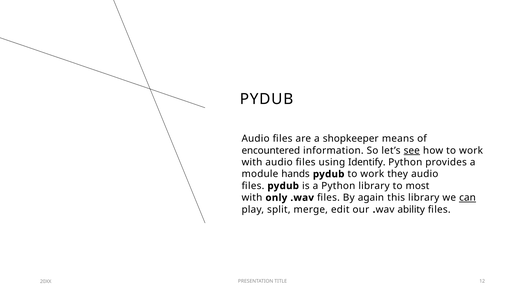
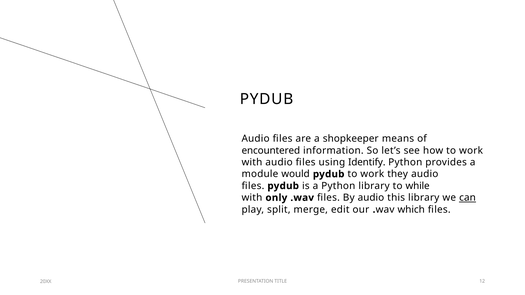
see underline: present -> none (412, 151)
hands: hands -> would (296, 174)
most: most -> while (418, 186)
By again: again -> audio (371, 198)
ability: ability -> which (411, 210)
